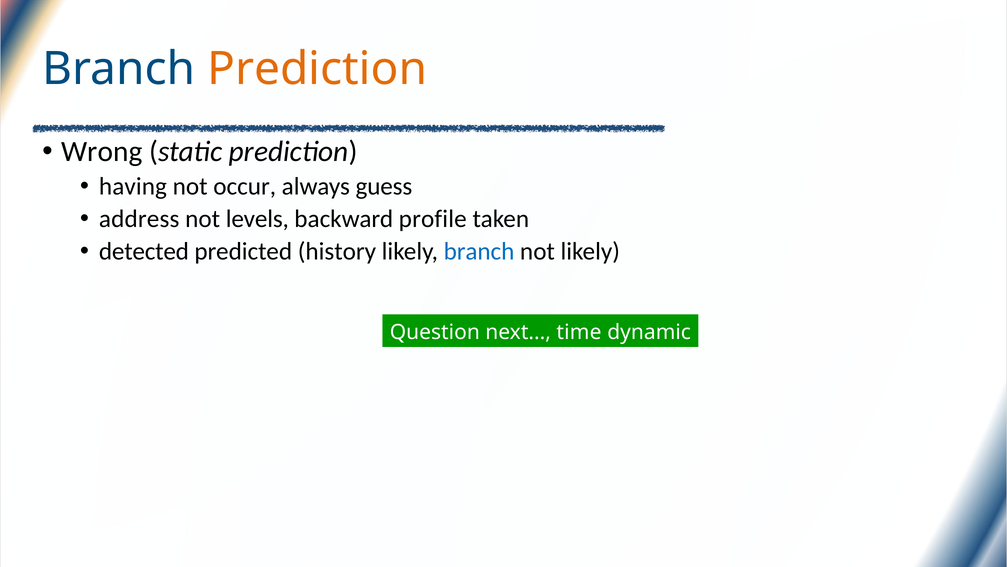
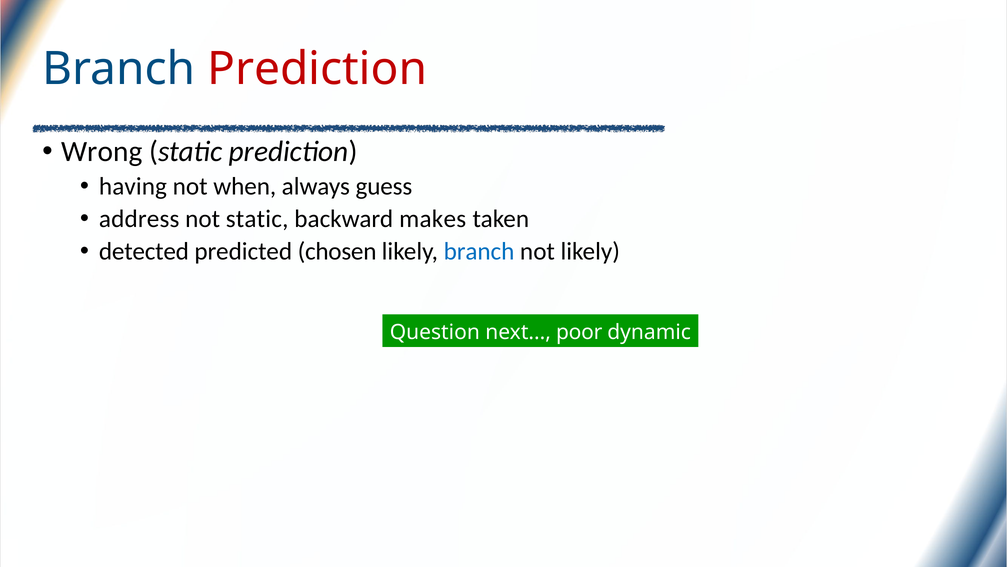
Prediction colour: orange -> red (317, 69)
occur: occur -> when (245, 186)
not levels: levels -> static (257, 219)
profile: profile -> makes (433, 219)
history: history -> chosen (337, 251)
time: time -> poor (579, 332)
